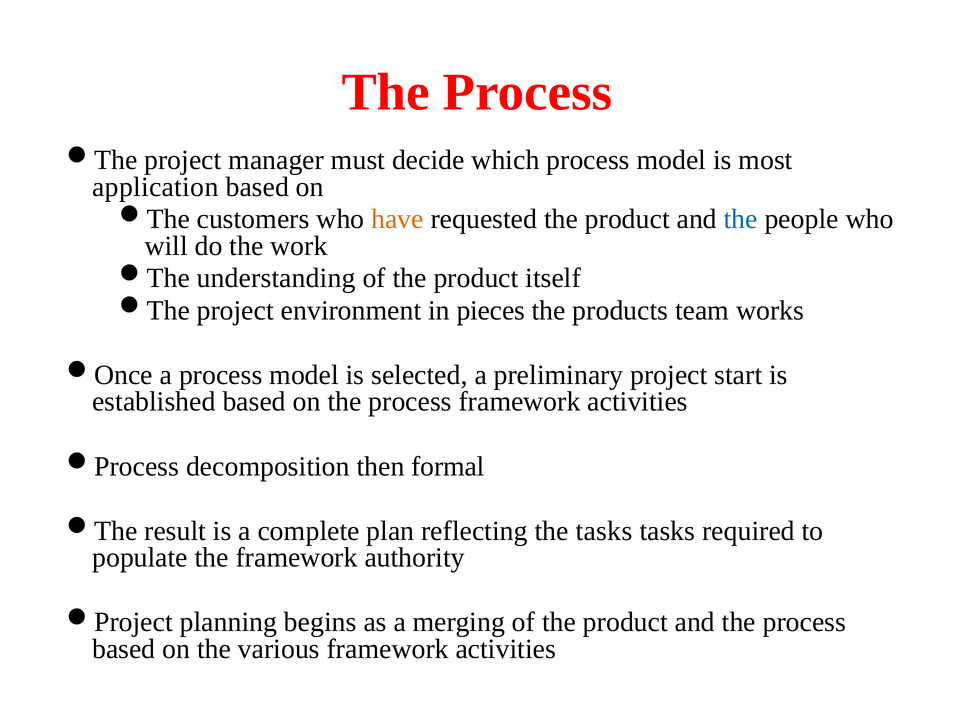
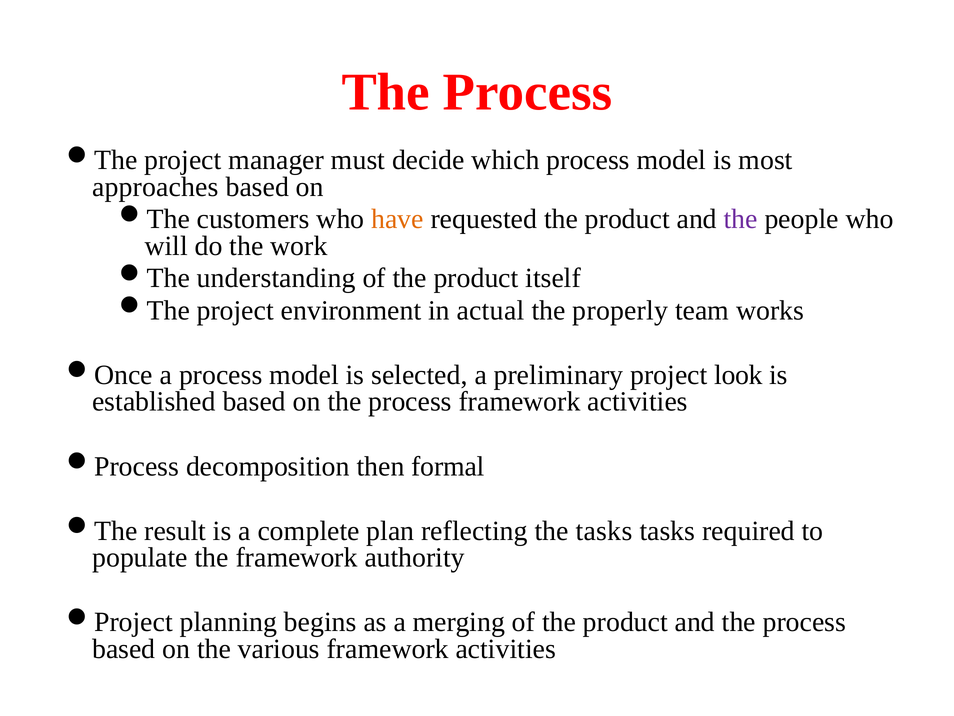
application: application -> approaches (155, 187)
the colour: blue -> purple (741, 219)
pieces: pieces -> actual (491, 310)
products: products -> properly (620, 310)
start: start -> look (738, 375)
